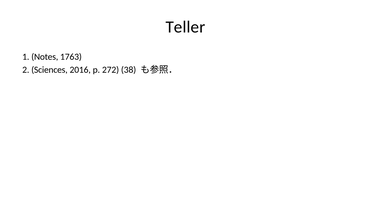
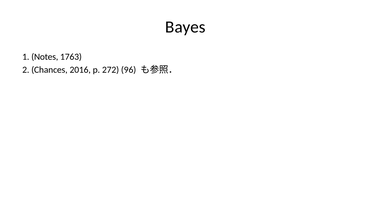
Teller: Teller -> Bayes (185, 27)
Sciences: Sciences -> Chances (49, 70)
38: 38 -> 96 (129, 70)
